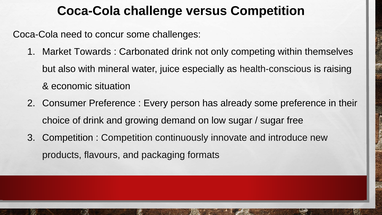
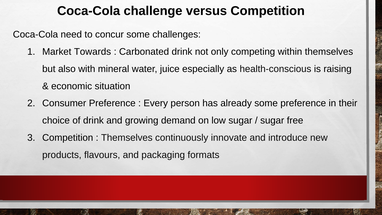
Competition: Competition -> Themselves (127, 138)
